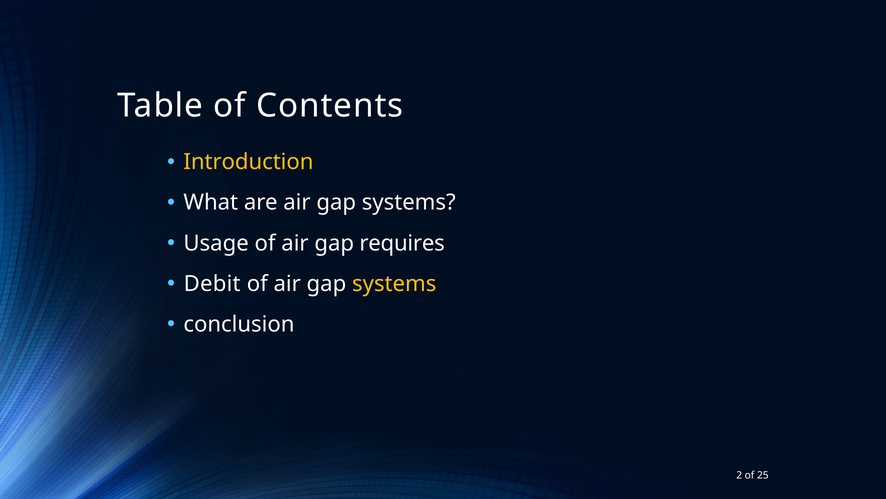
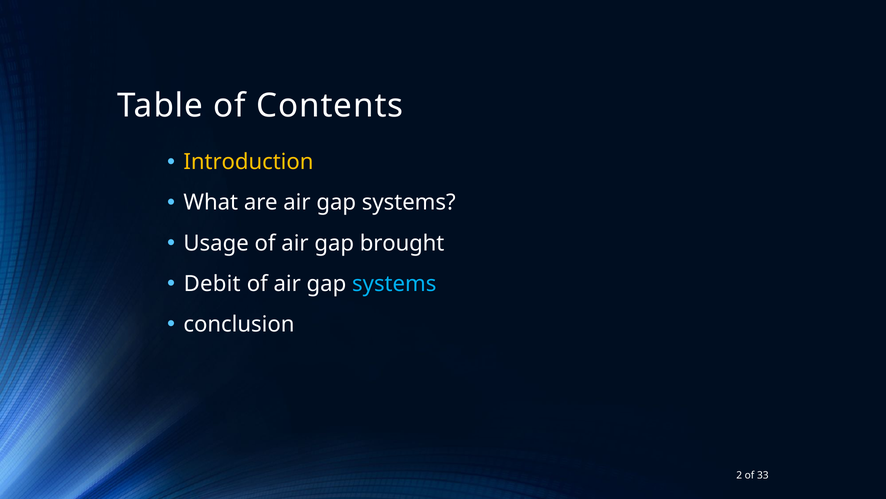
requires: requires -> brought (402, 243)
systems colour: yellow -> light blue (394, 284)
25: 25 -> 33 (763, 475)
